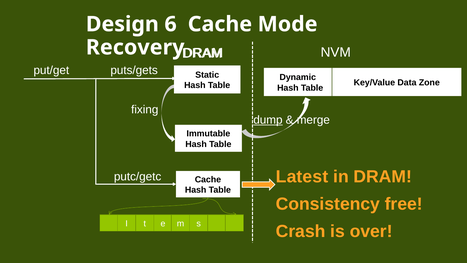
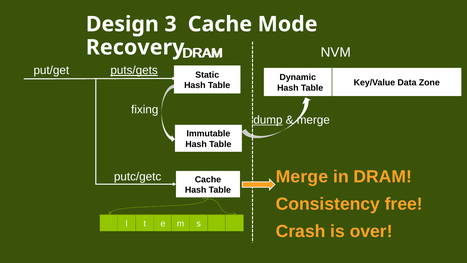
6: 6 -> 3 (171, 24)
puts/gets underline: none -> present (134, 70)
Latest: Latest -> Merge (302, 176)
